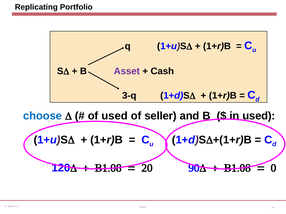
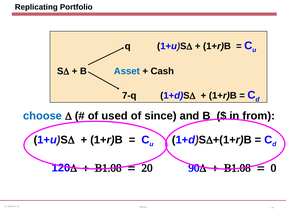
Asset colour: purple -> blue (127, 71)
3-q: 3-q -> 7-q (129, 96)
seller: seller -> since (161, 116)
used: used -> from (259, 116)
